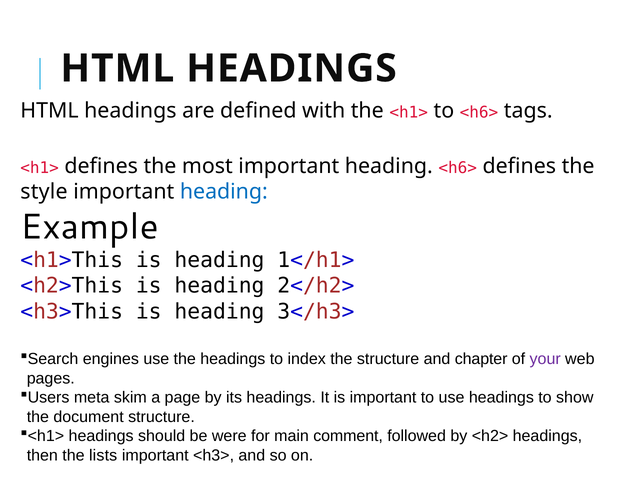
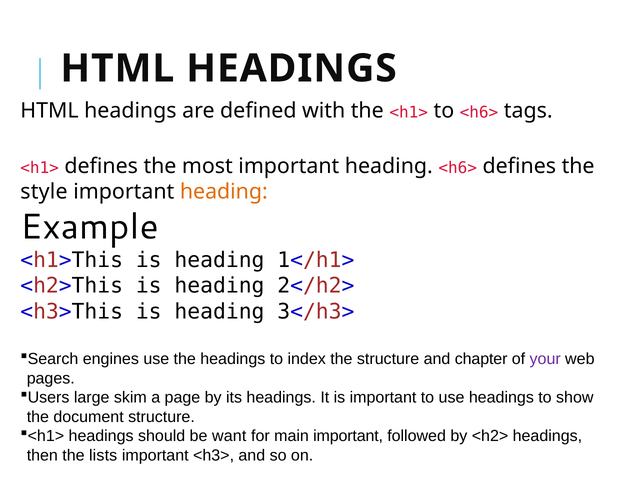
heading colour: blue -> orange (224, 192)
meta: meta -> large (92, 397)
were: were -> want (229, 436)
main comment: comment -> important (348, 436)
